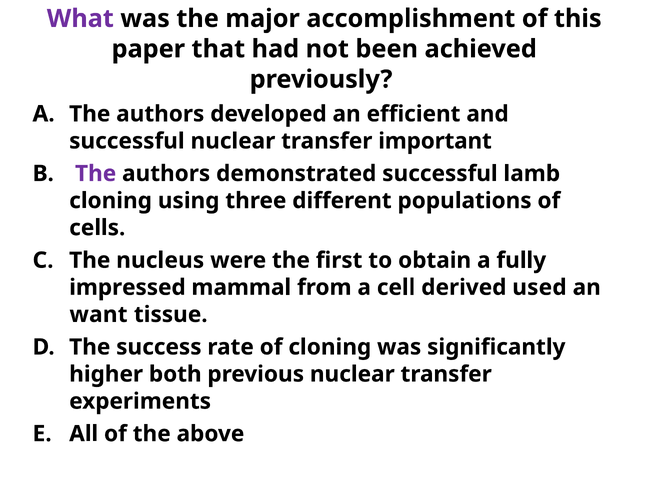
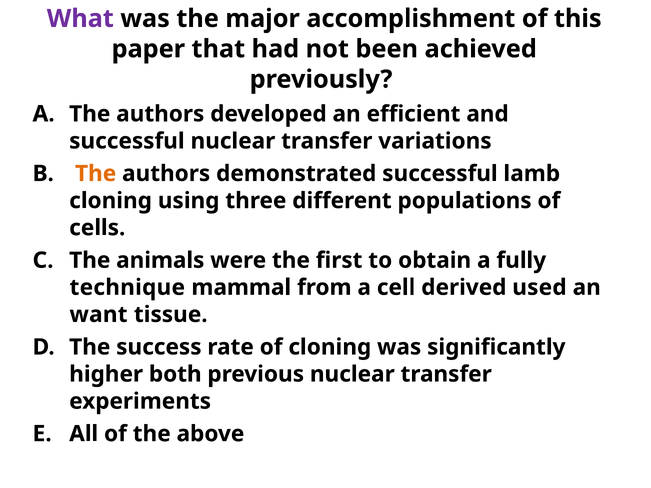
important: important -> variations (435, 141)
The colour: purple -> orange (96, 174)
nucleus: nucleus -> animals (160, 260)
impressed: impressed -> technique (127, 288)
